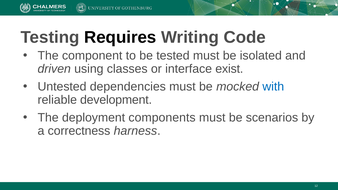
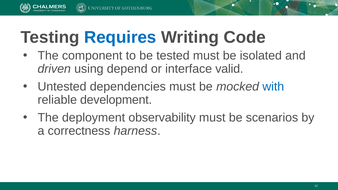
Requires colour: black -> blue (120, 37)
classes: classes -> depend (127, 69)
exist: exist -> valid (229, 69)
components: components -> observability (162, 118)
